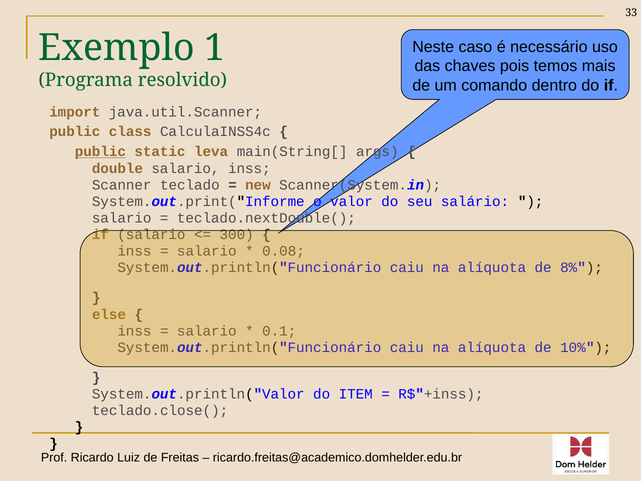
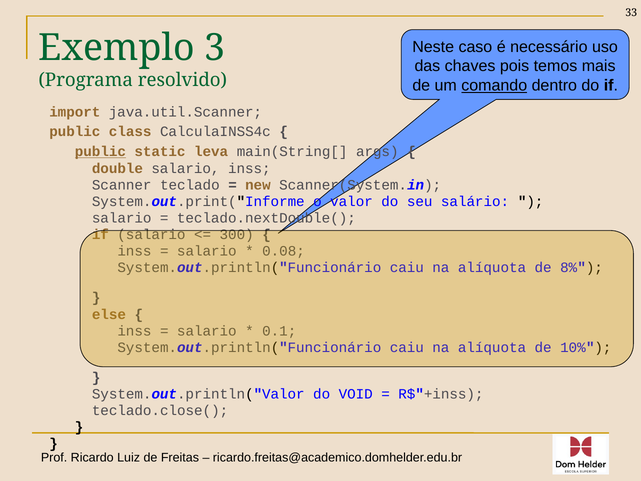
1: 1 -> 3 (215, 48)
comando underline: none -> present (494, 85)
ITEM: ITEM -> VOID (356, 394)
